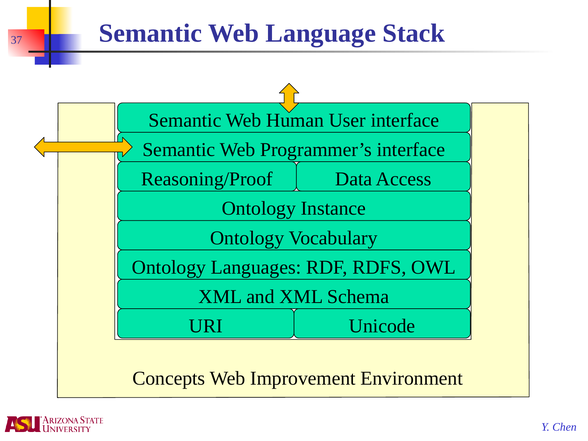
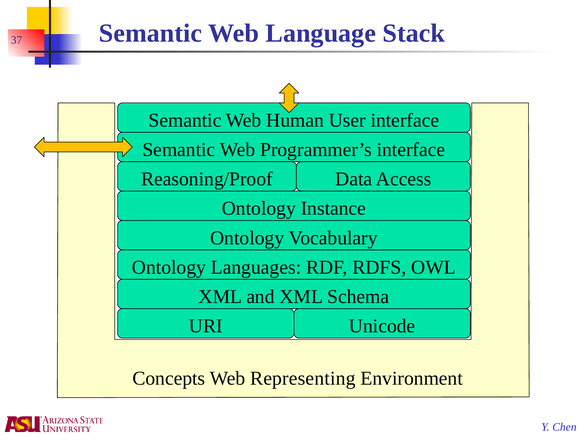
Improvement: Improvement -> Representing (303, 378)
